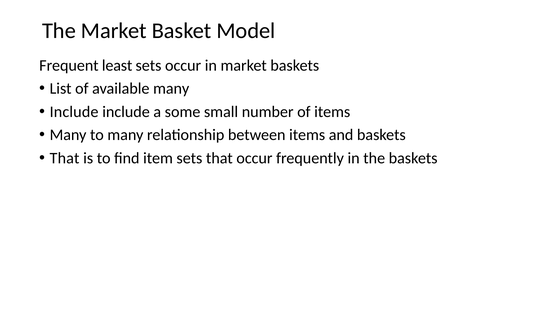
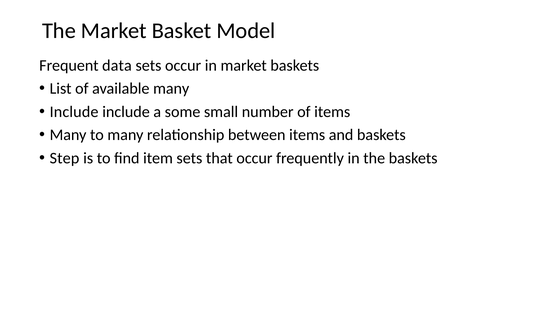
least: least -> data (117, 65)
That: That -> Step (65, 158)
